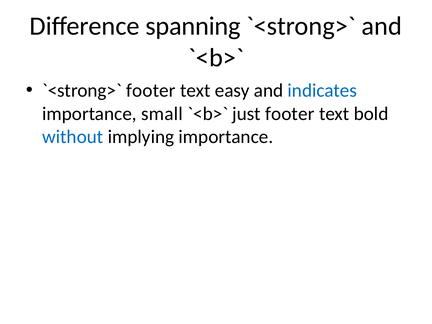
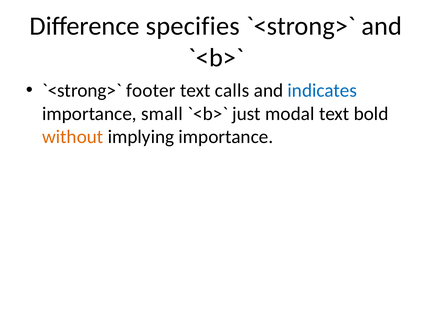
spanning: spanning -> specifies (193, 26)
easy: easy -> calls (232, 91)
just footer: footer -> modal (290, 114)
without colour: blue -> orange (73, 137)
